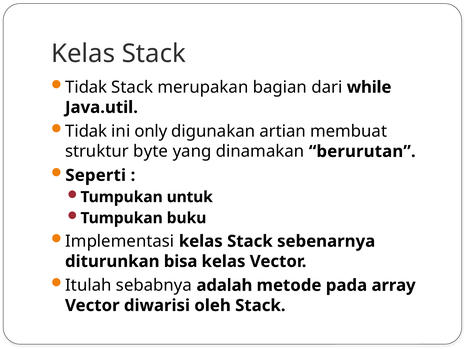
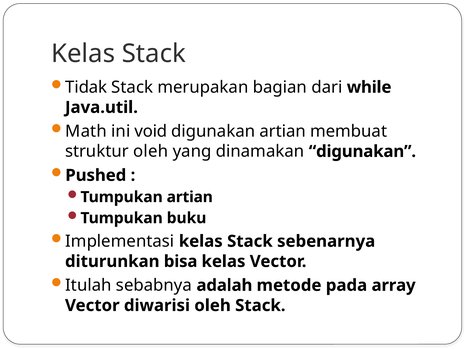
Tidak: Tidak -> Math (86, 131)
only: only -> void (151, 131)
struktur byte: byte -> oleh (151, 151)
dinamakan berurutan: berurutan -> digunakan (362, 151)
Seperti: Seperti -> Pushed (96, 175)
Tumpukan untuk: untuk -> artian (190, 197)
